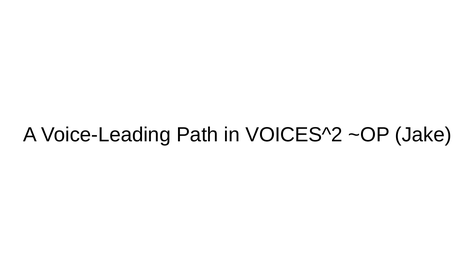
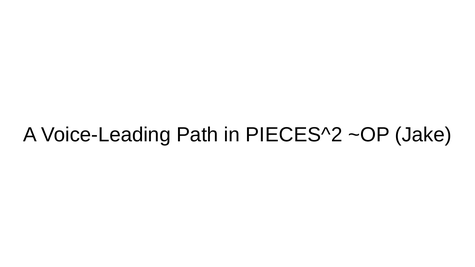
VOICES^2: VOICES^2 -> PIECES^2 (294, 135)
